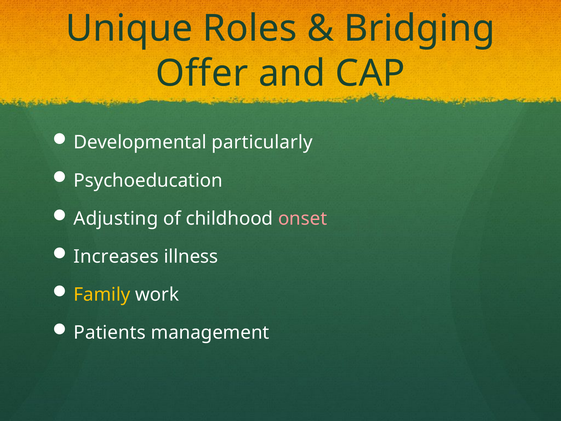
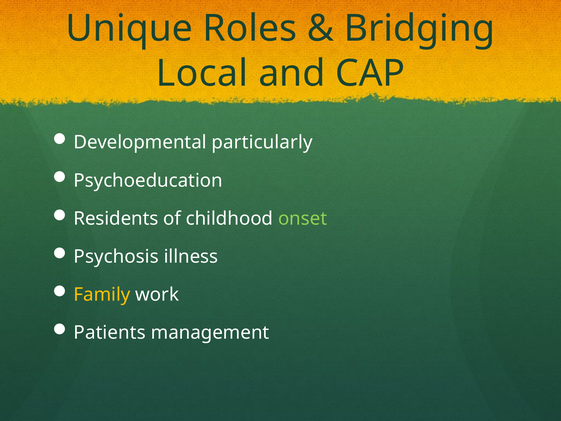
Offer: Offer -> Local (202, 73)
Adjusting: Adjusting -> Residents (116, 218)
onset colour: pink -> light green (303, 218)
Increases: Increases -> Psychosis (116, 256)
